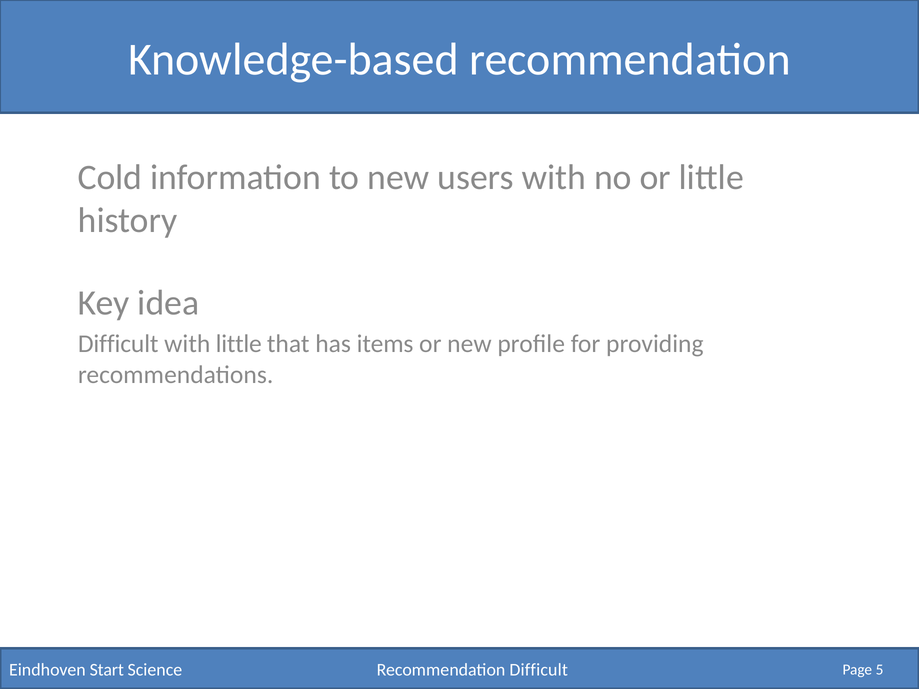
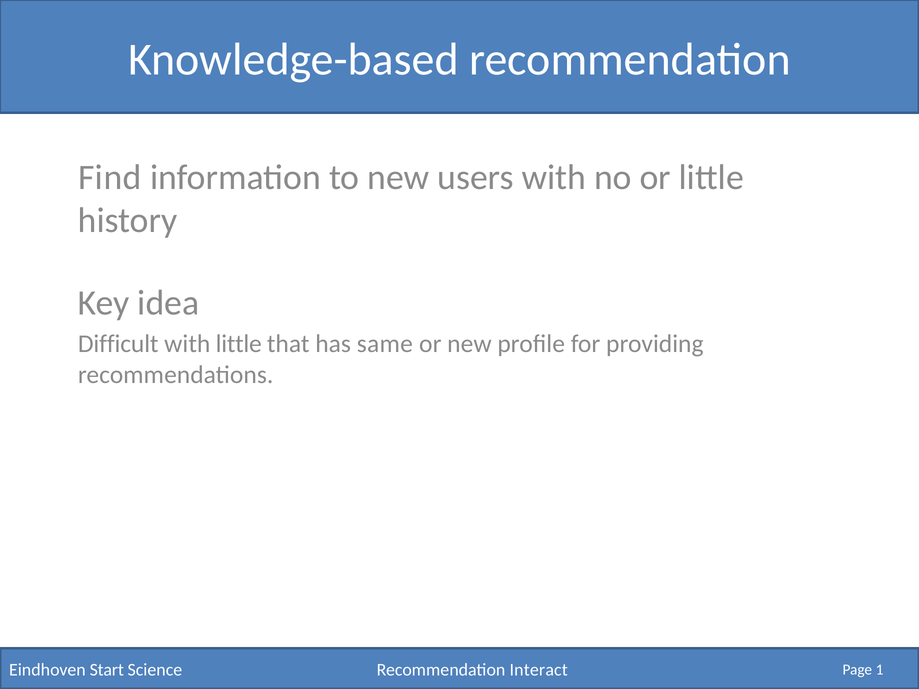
Cold: Cold -> Find (110, 178)
items: items -> same (385, 344)
Recommendation Difficult: Difficult -> Interact (539, 670)
5: 5 -> 1 (880, 670)
